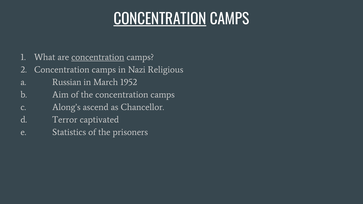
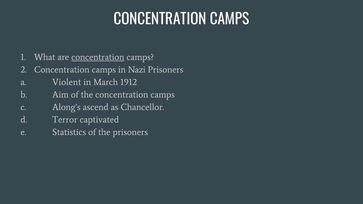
CONCENTRATION underline: present -> none (160, 19)
Nazi Religious: Religious -> Prisoners (166, 70)
Russian: Russian -> Violent (67, 82)
1952: 1952 -> 1912 (129, 82)
